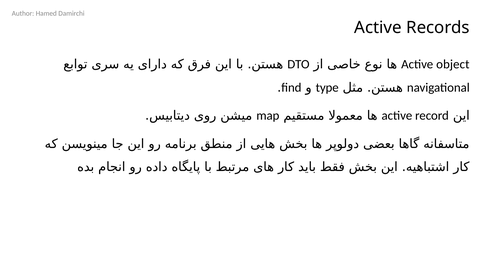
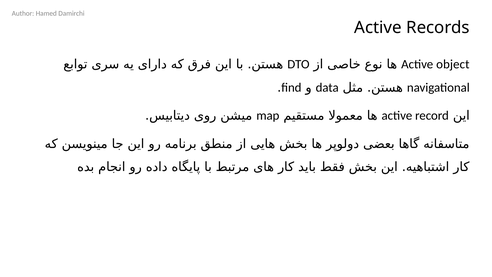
type: type -> data (327, 87)
